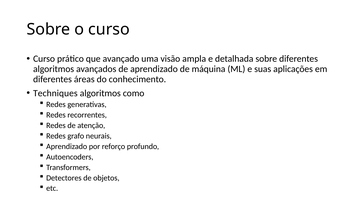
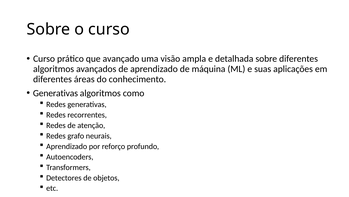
Techniques: Techniques -> Generativas (55, 93)
